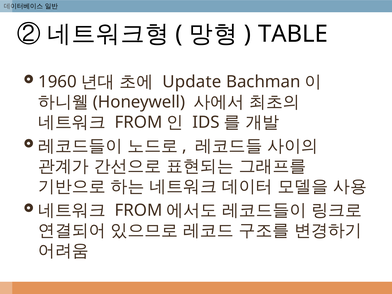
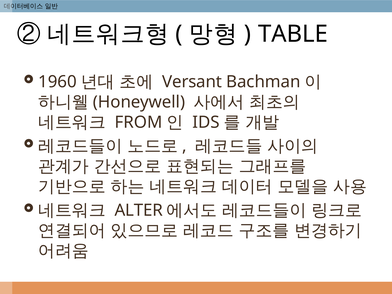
Update: Update -> Versant (192, 82)
FROM: FROM -> ALTER (139, 210)
